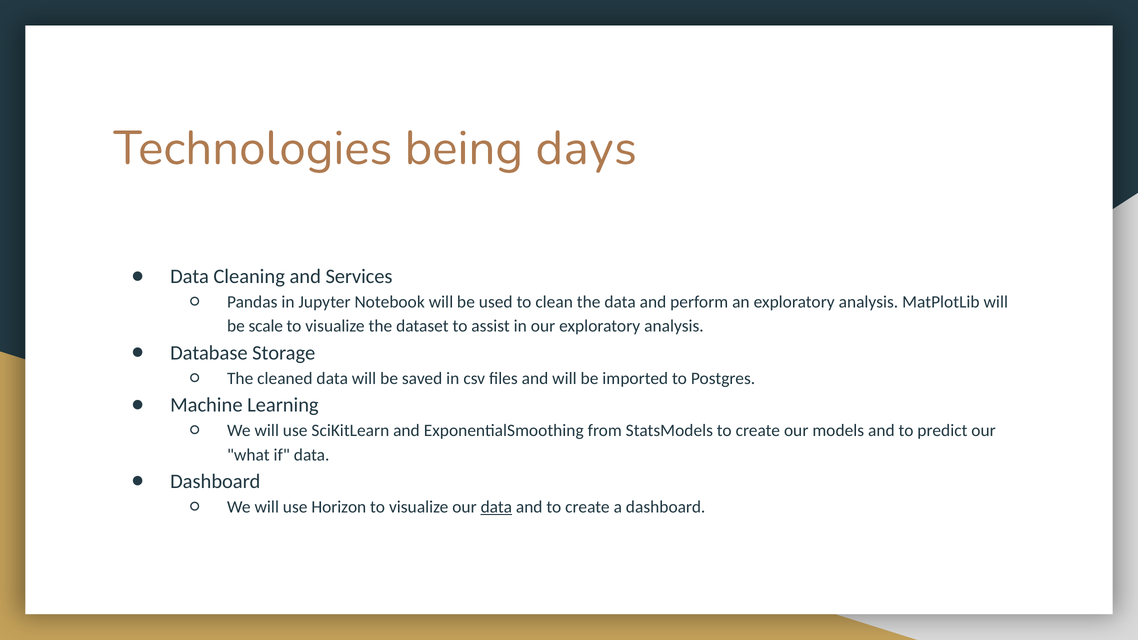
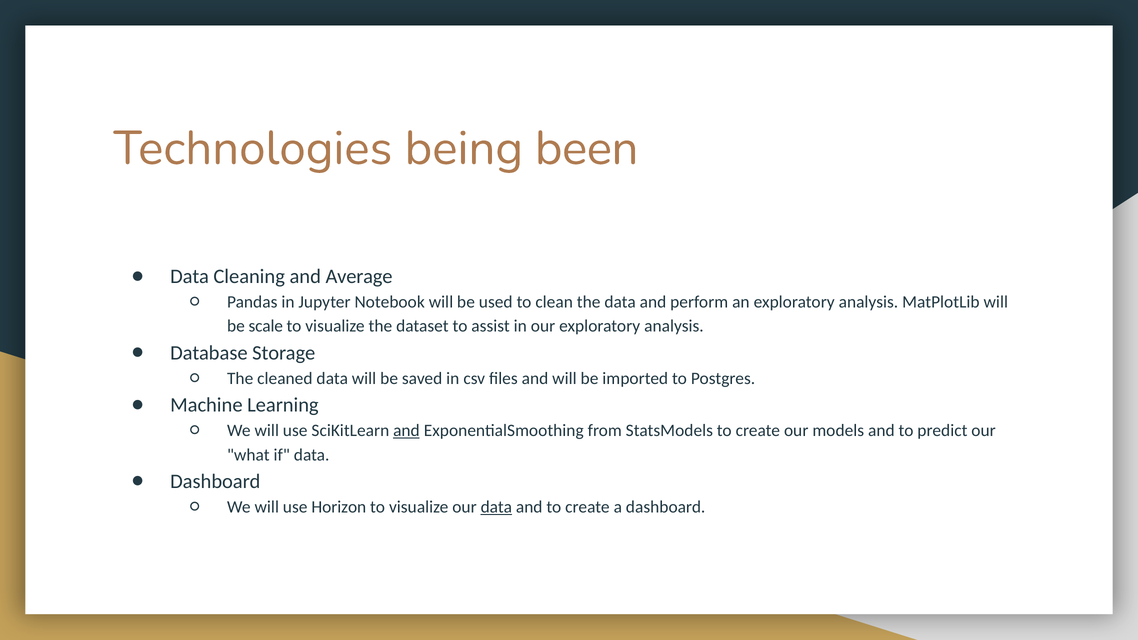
days: days -> been (587, 148)
Services: Services -> Average (359, 277)
and underline: none -> present (406, 431)
